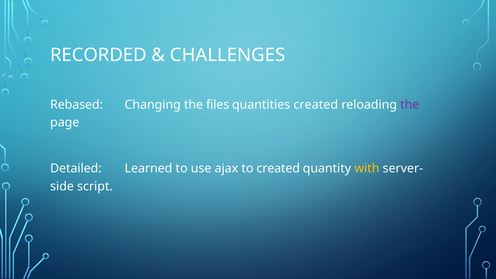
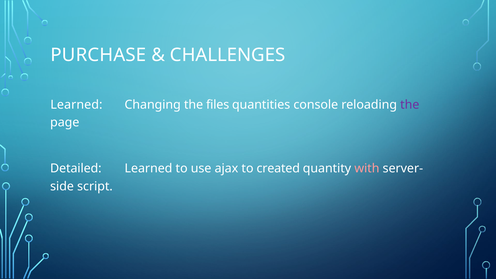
RECORDED: RECORDED -> PURCHASE (98, 55)
Rebased: Rebased -> Learned (76, 105)
quantities created: created -> console (316, 105)
with colour: yellow -> pink (367, 169)
